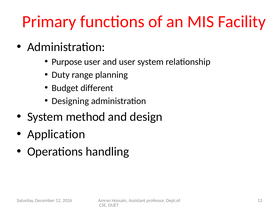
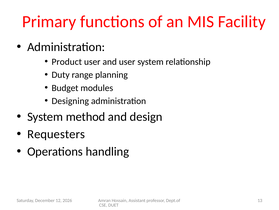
Purpose: Purpose -> Product (67, 62)
different: different -> modules (97, 88)
Application: Application -> Requesters (56, 134)
